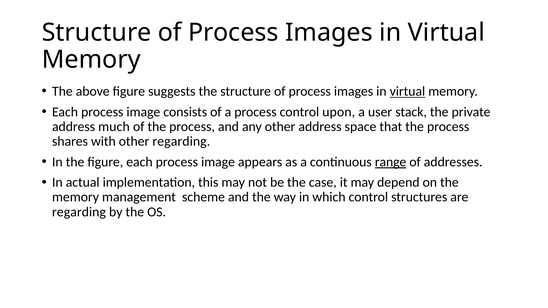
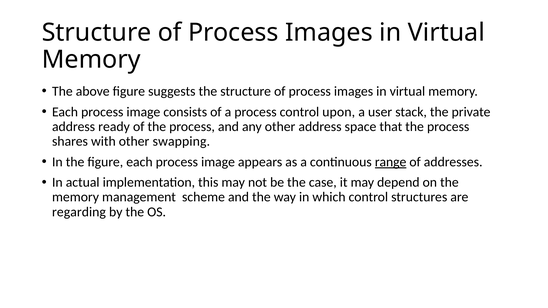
virtual underline: present -> none (407, 91)
much: much -> ready (114, 127)
other regarding: regarding -> swapping (181, 142)
